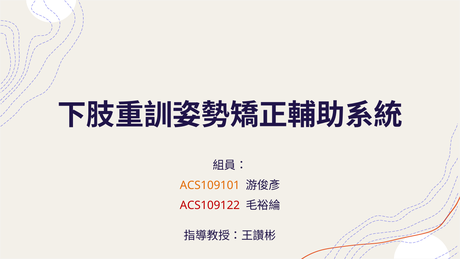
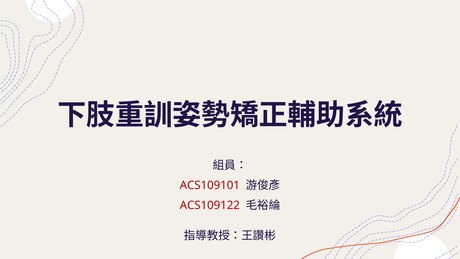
ACS109101 colour: orange -> red (210, 185)
